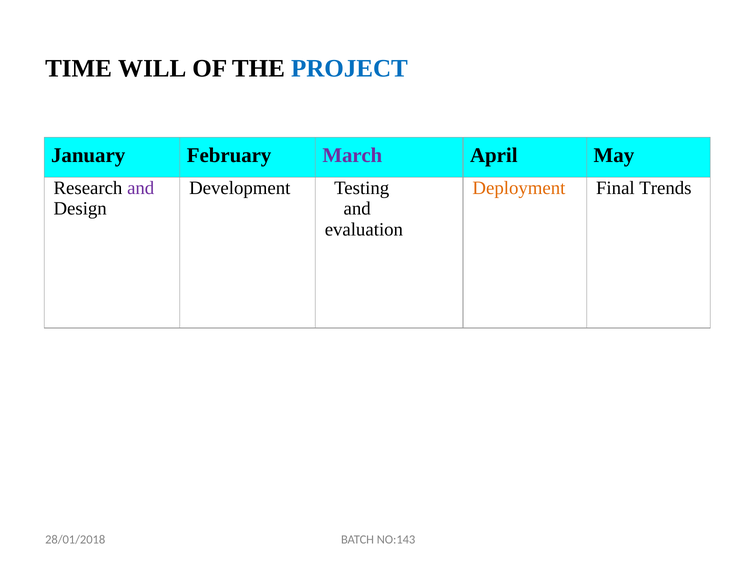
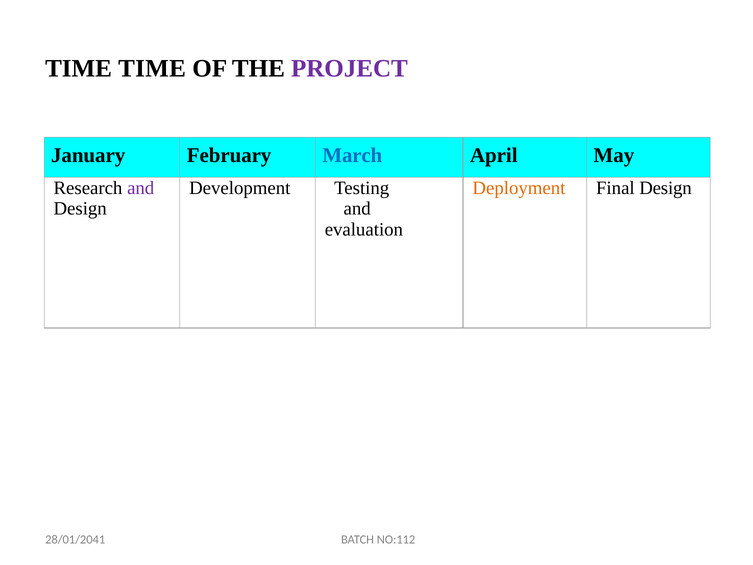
TIME WILL: WILL -> TIME (152, 69)
PROJECT colour: blue -> purple (349, 69)
March colour: purple -> blue (352, 155)
Final Trends: Trends -> Design (665, 188)
28/01/2018: 28/01/2018 -> 28/01/2041 (75, 540)
NO:143: NO:143 -> NO:112 (396, 540)
